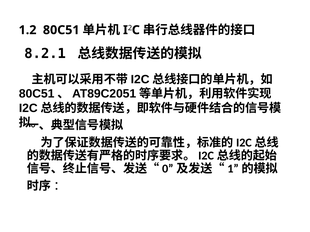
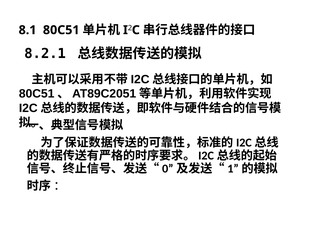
1.2: 1.2 -> 8.1 (28, 30)
